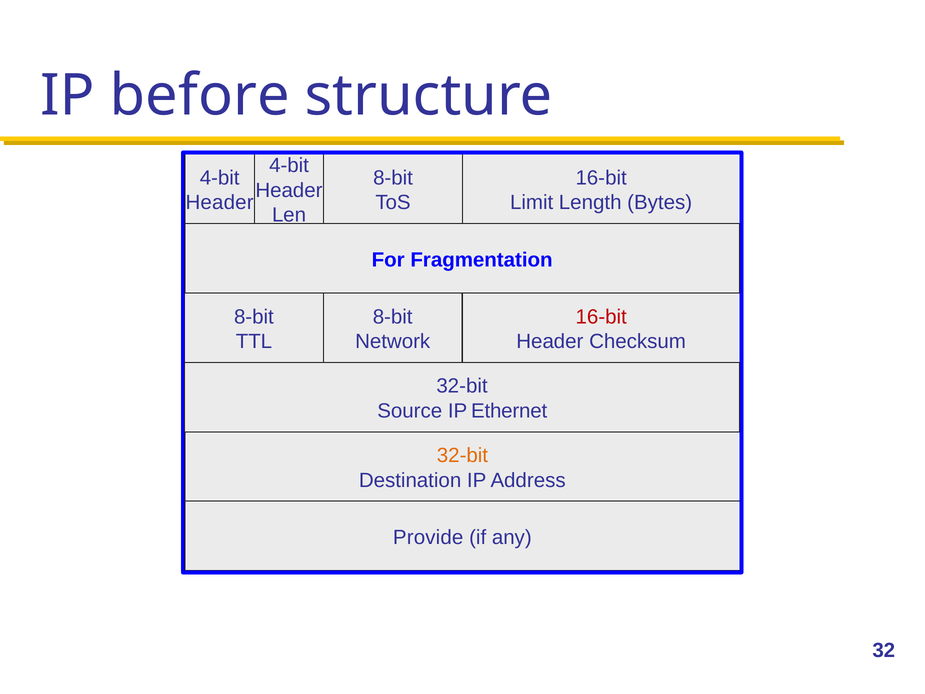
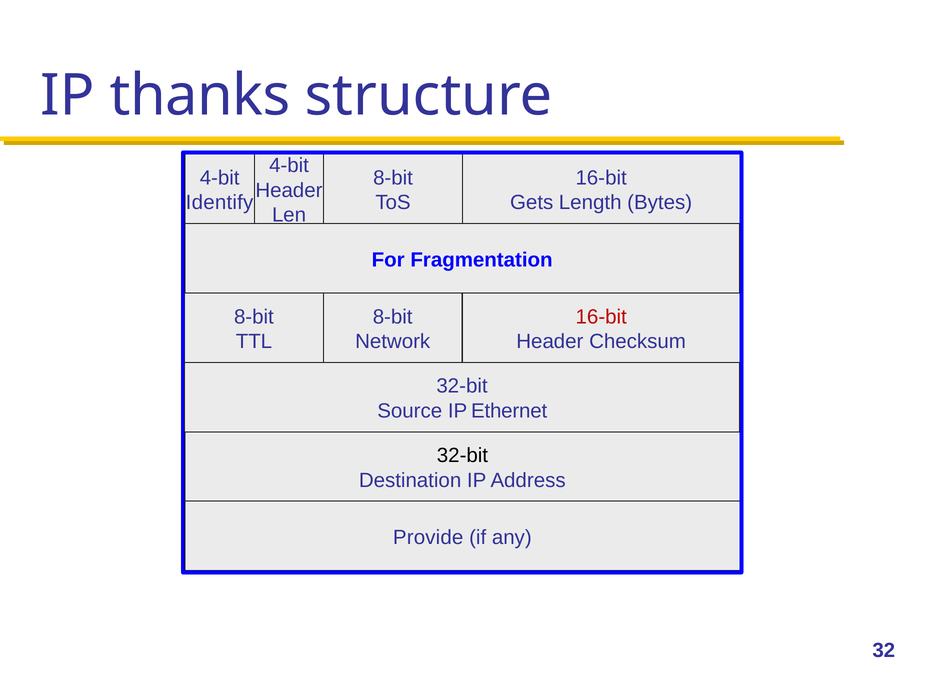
before: before -> thanks (200, 96)
Header: Header -> Identify (220, 203)
Limit: Limit -> Gets (532, 203)
32-bit colour: orange -> black (462, 455)
